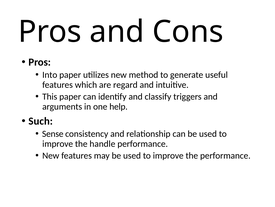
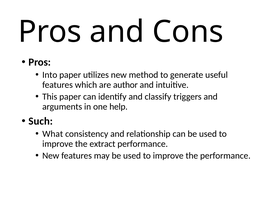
regard: regard -> author (125, 85)
Sense: Sense -> What (53, 133)
handle: handle -> extract (102, 143)
